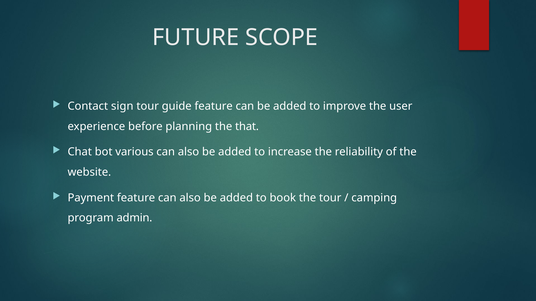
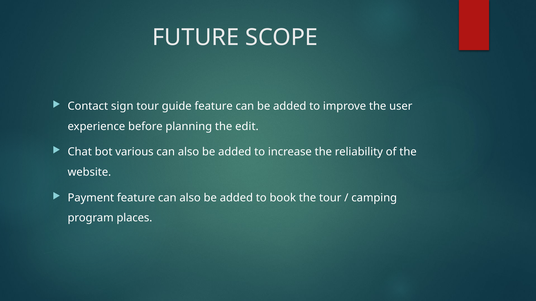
that: that -> edit (247, 127)
admin: admin -> places (134, 218)
